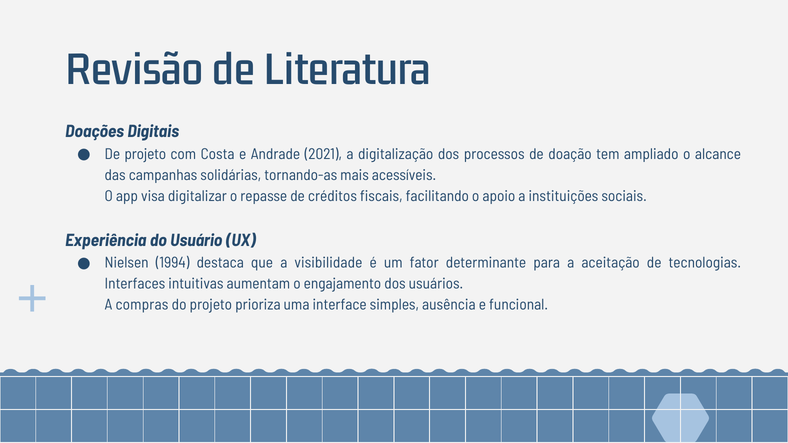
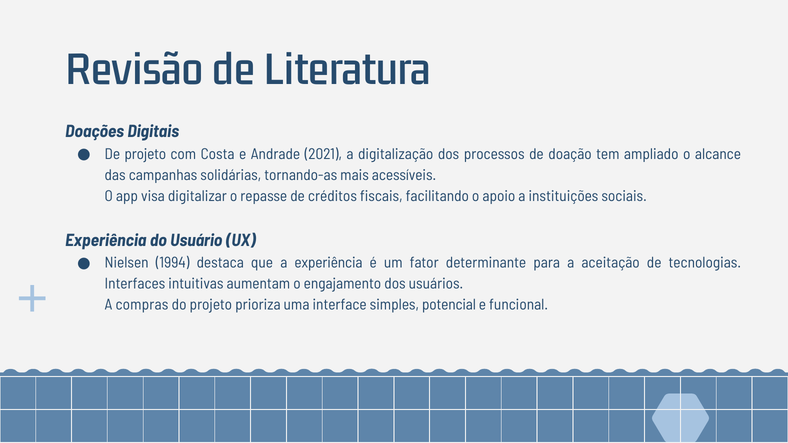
a visibilidade: visibilidade -> experiência (329, 263)
ausência: ausência -> potencial (449, 305)
